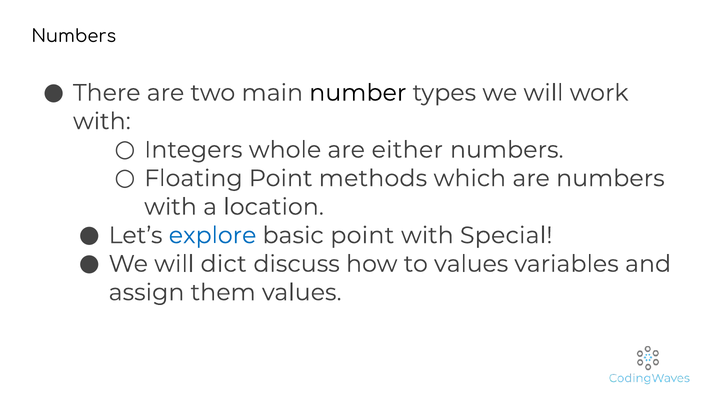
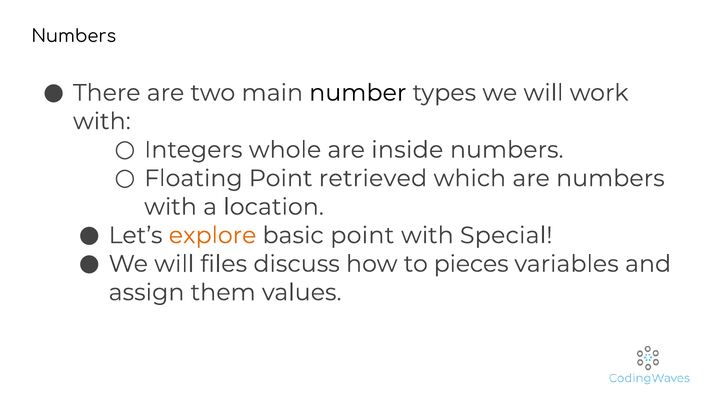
either: either -> inside (407, 150)
methods: methods -> retrieved (373, 178)
explore colour: blue -> orange (213, 235)
dict: dict -> files (224, 264)
to values: values -> pieces (471, 264)
